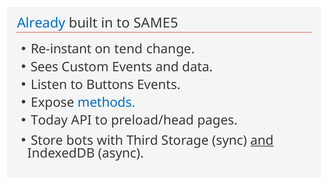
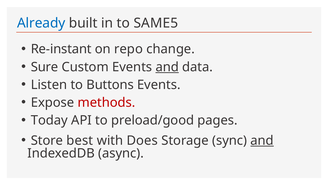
tend: tend -> repo (129, 49)
Sees: Sees -> Sure (45, 67)
and underline: none -> present (167, 67)
methods colour: blue -> red (106, 102)
preload/head: preload/head -> preload/good (153, 120)
bots: bots -> best (80, 140)
Third: Third -> Does (142, 140)
